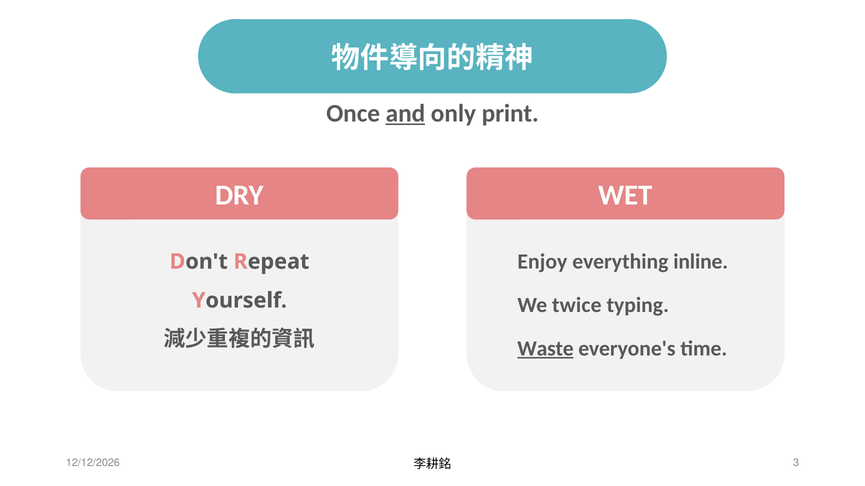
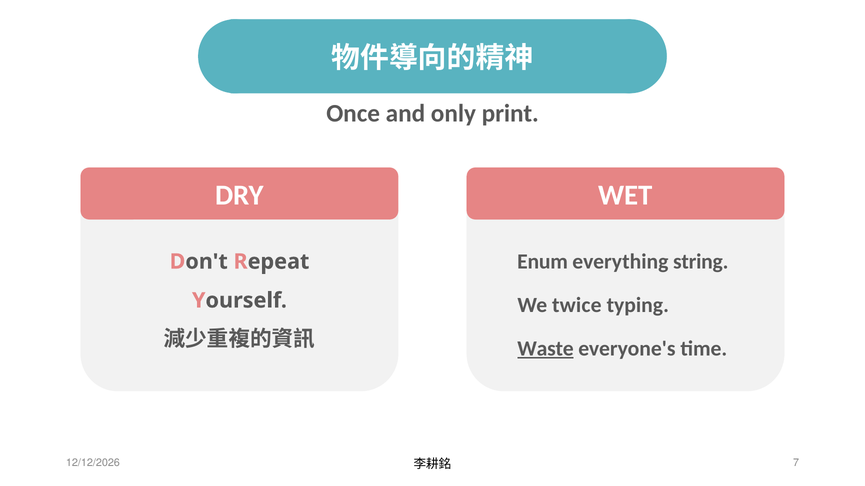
and underline: present -> none (405, 114)
Enjoy: Enjoy -> Enum (543, 262)
inline: inline -> string (701, 262)
3: 3 -> 7 (796, 463)
